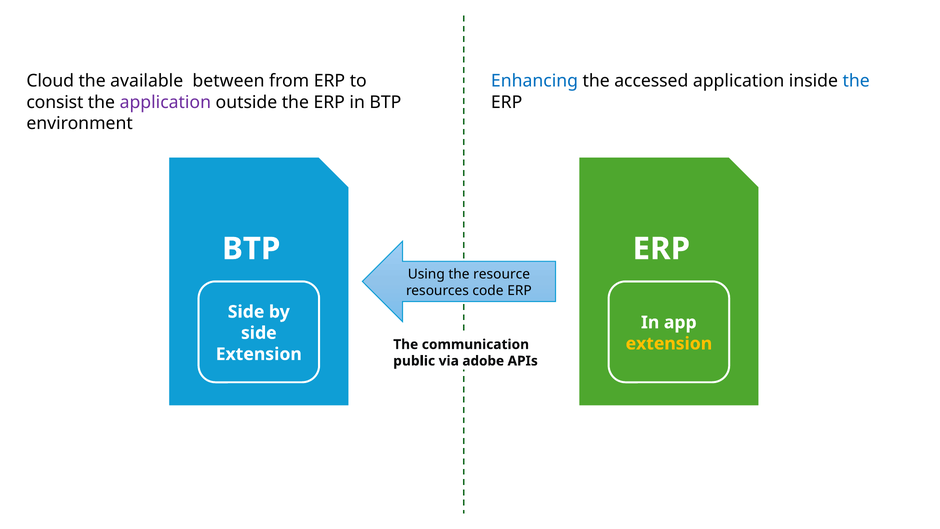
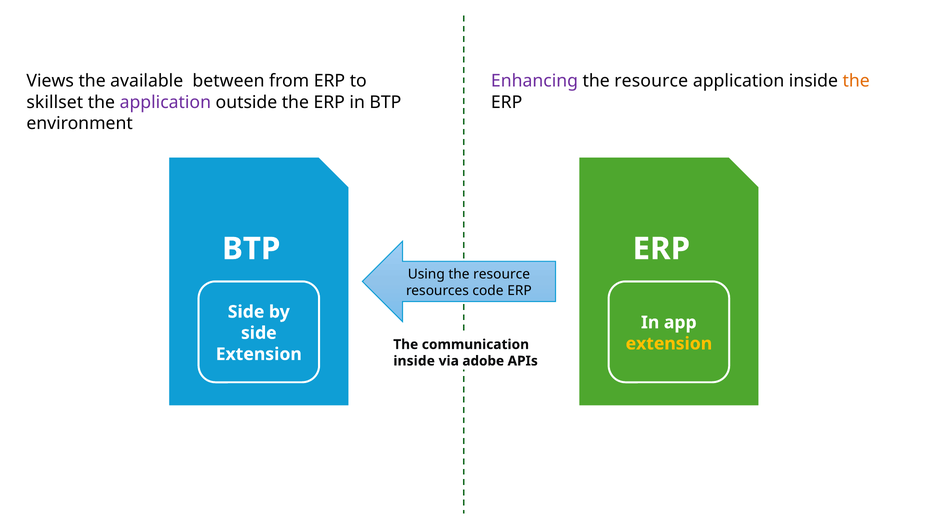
Cloud: Cloud -> Views (50, 81)
Enhancing colour: blue -> purple (535, 81)
accessed: accessed -> resource (651, 81)
the colour: blue -> orange (856, 81)
consist: consist -> skillset (55, 102)
public: public -> inside (414, 361)
